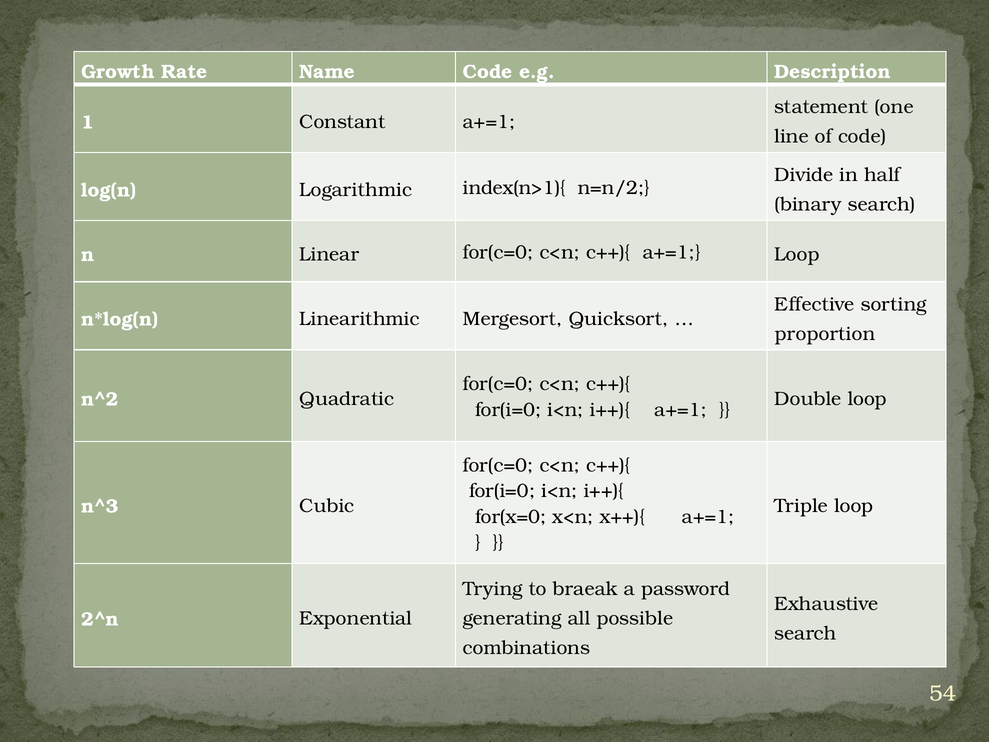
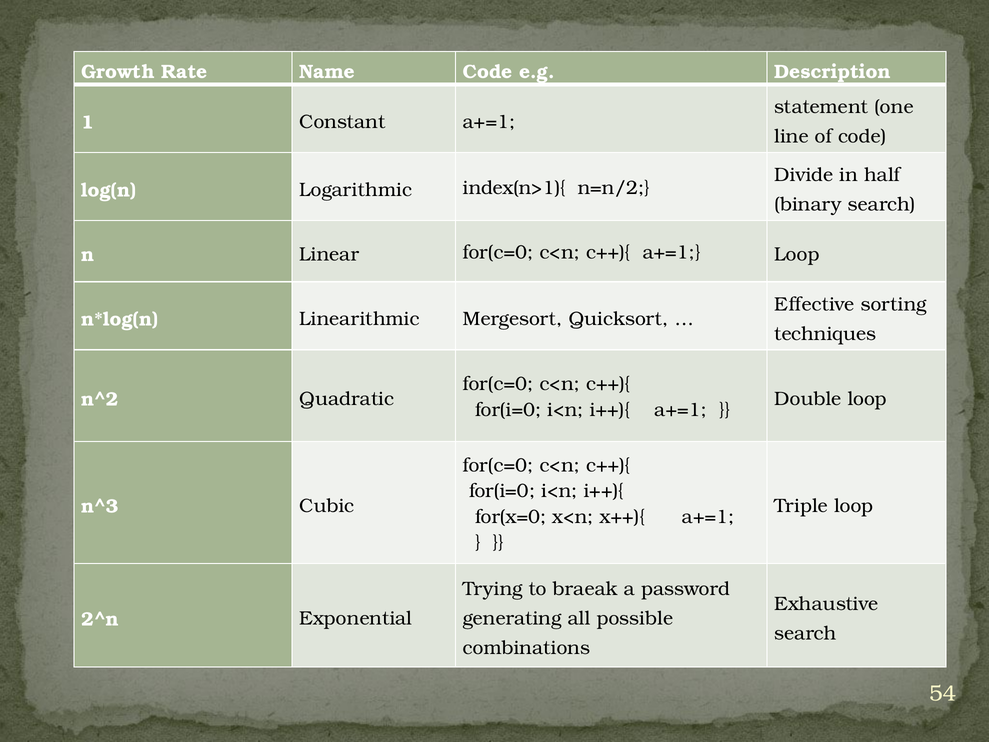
proportion: proportion -> techniques (825, 334)
